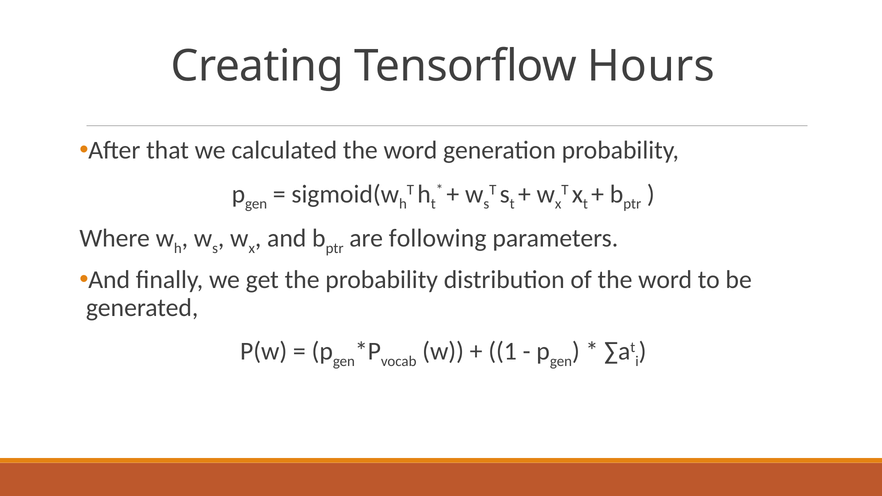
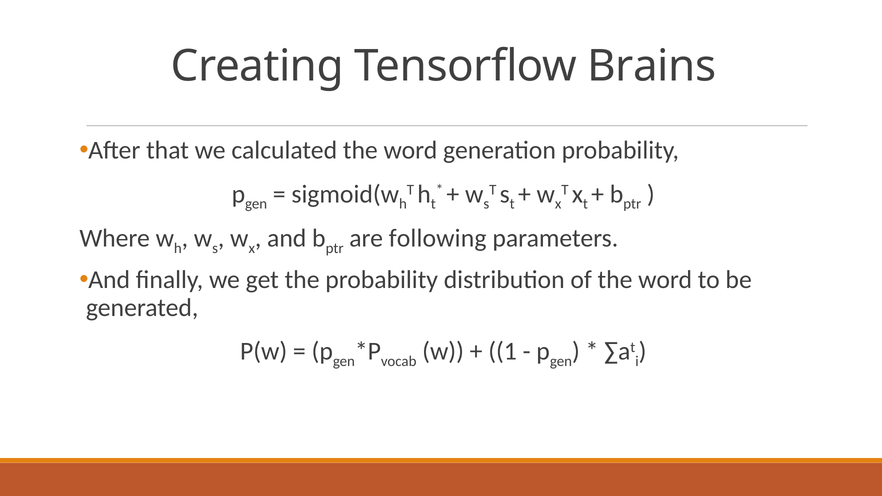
Hours: Hours -> Brains (652, 66)
